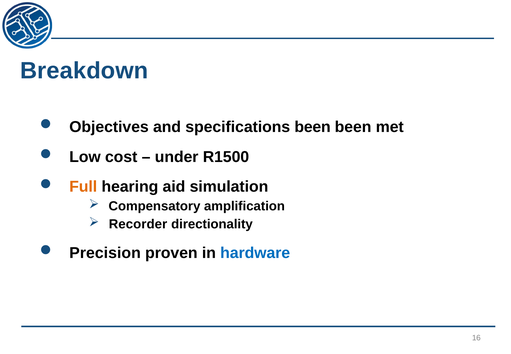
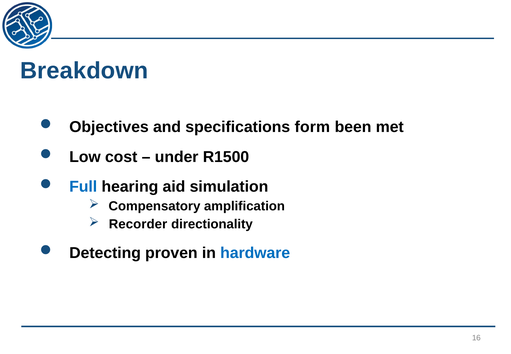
specifications been: been -> form (312, 127)
Full colour: orange -> blue (83, 187)
Precision: Precision -> Detecting (105, 253)
